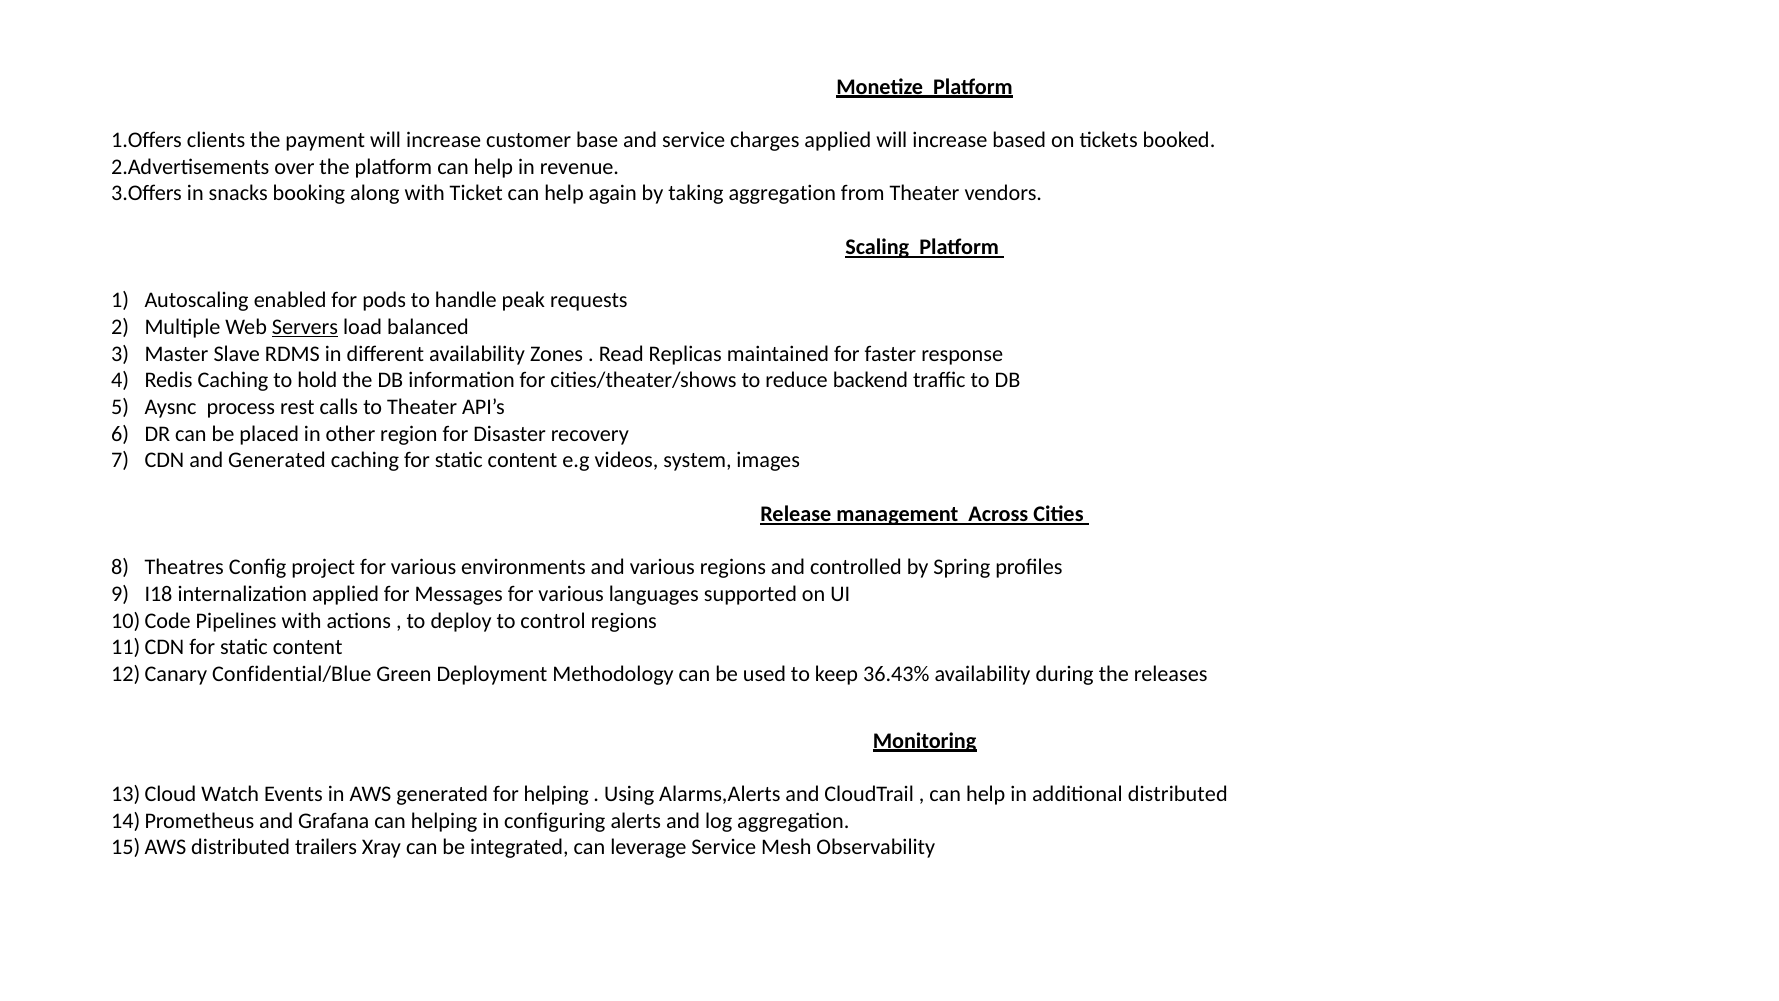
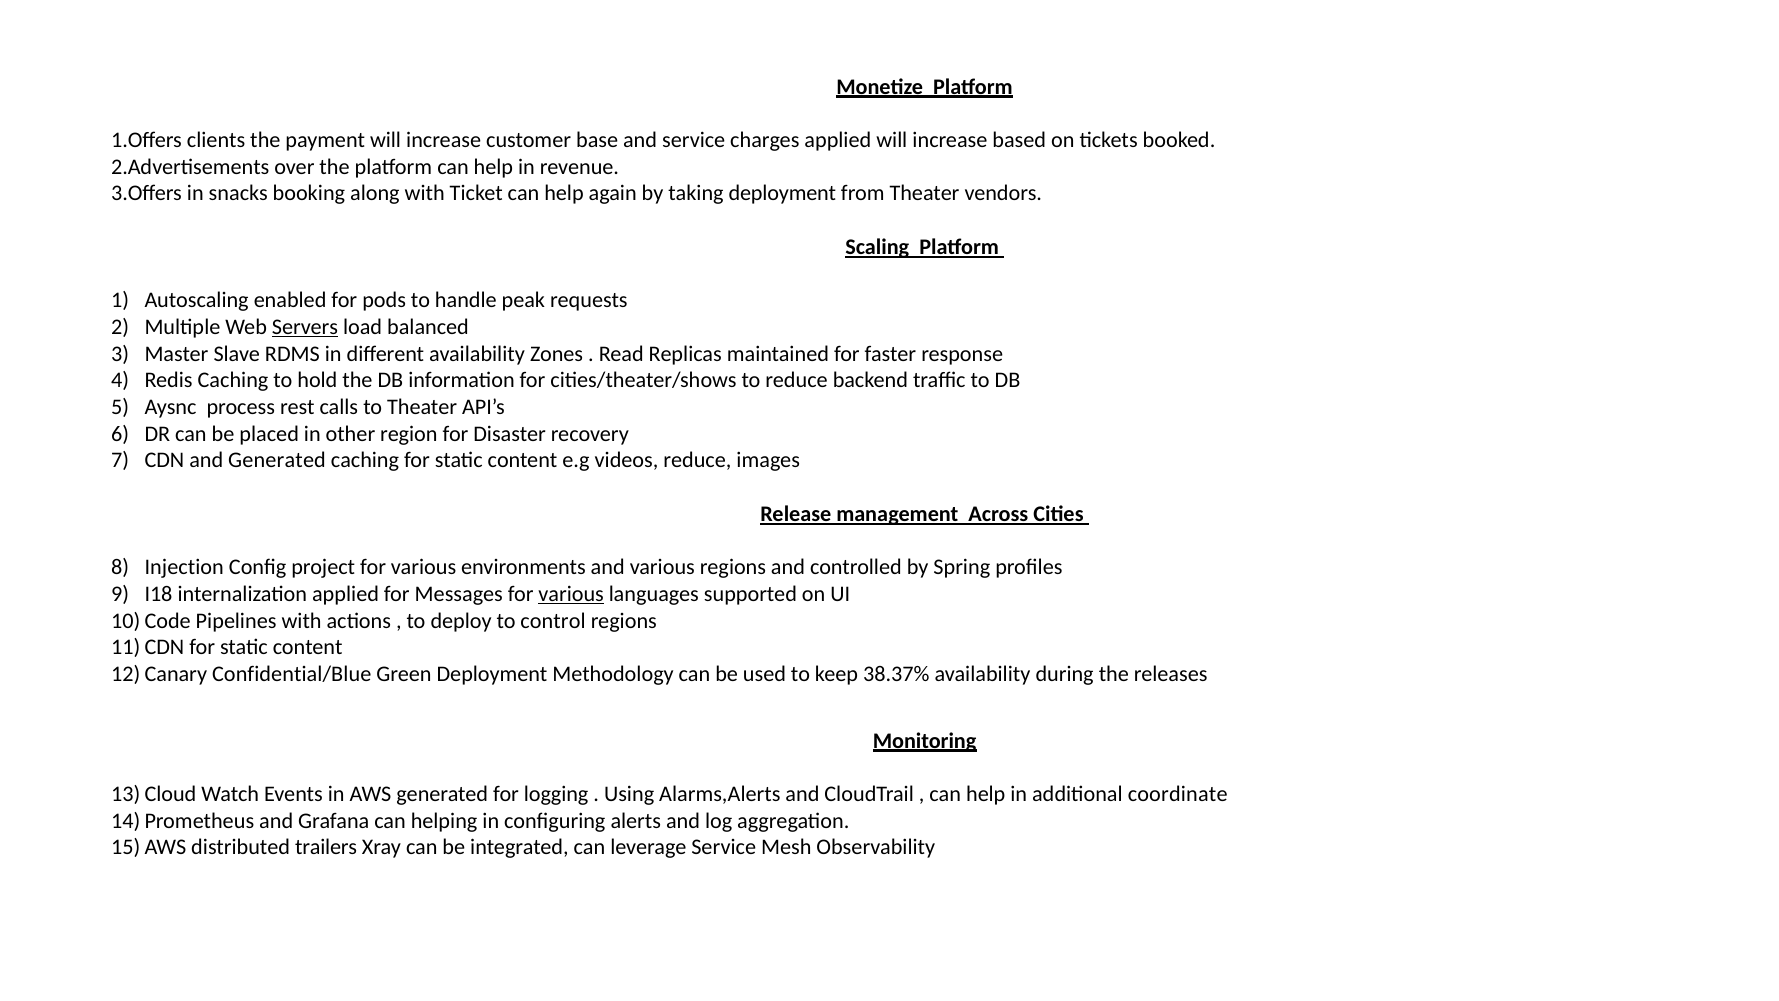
taking aggregation: aggregation -> deployment (782, 194)
videos system: system -> reduce (697, 460)
Theatres: Theatres -> Injection (184, 567)
various underline: none -> present (571, 594)
36.43%: 36.43% -> 38.37% (896, 674)
for helping: helping -> logging (556, 794)
additional distributed: distributed -> coordinate (1178, 794)
